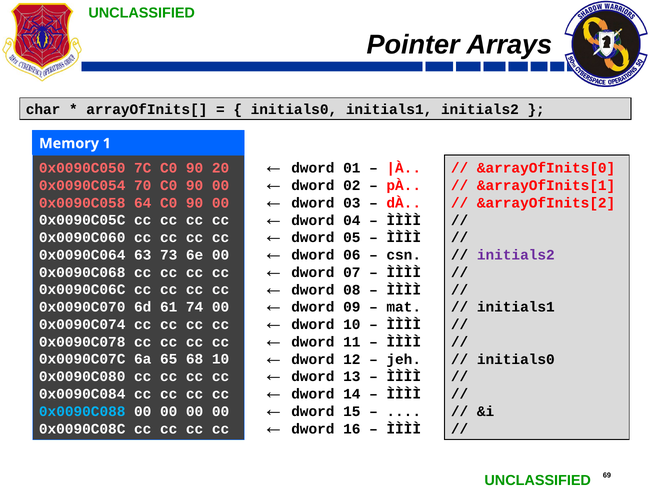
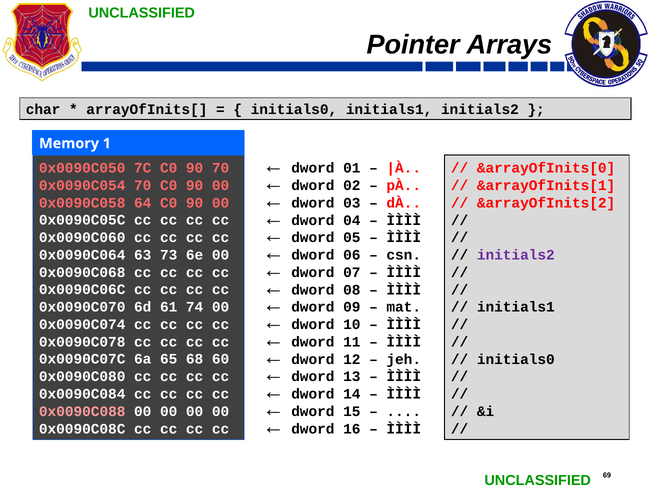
90 20: 20 -> 70 (221, 168)
68 10: 10 -> 60 (221, 359)
0x0090C088 colour: light blue -> pink (82, 411)
